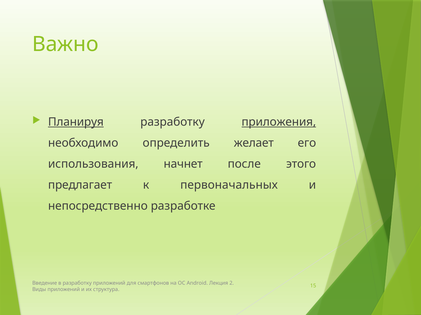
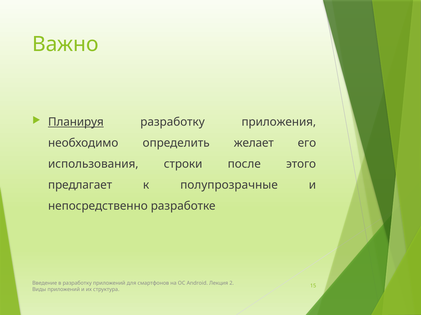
приложения underline: present -> none (279, 122)
начнет: начнет -> строки (183, 164)
первоначальных: первоначальных -> полупрозрачные (229, 186)
